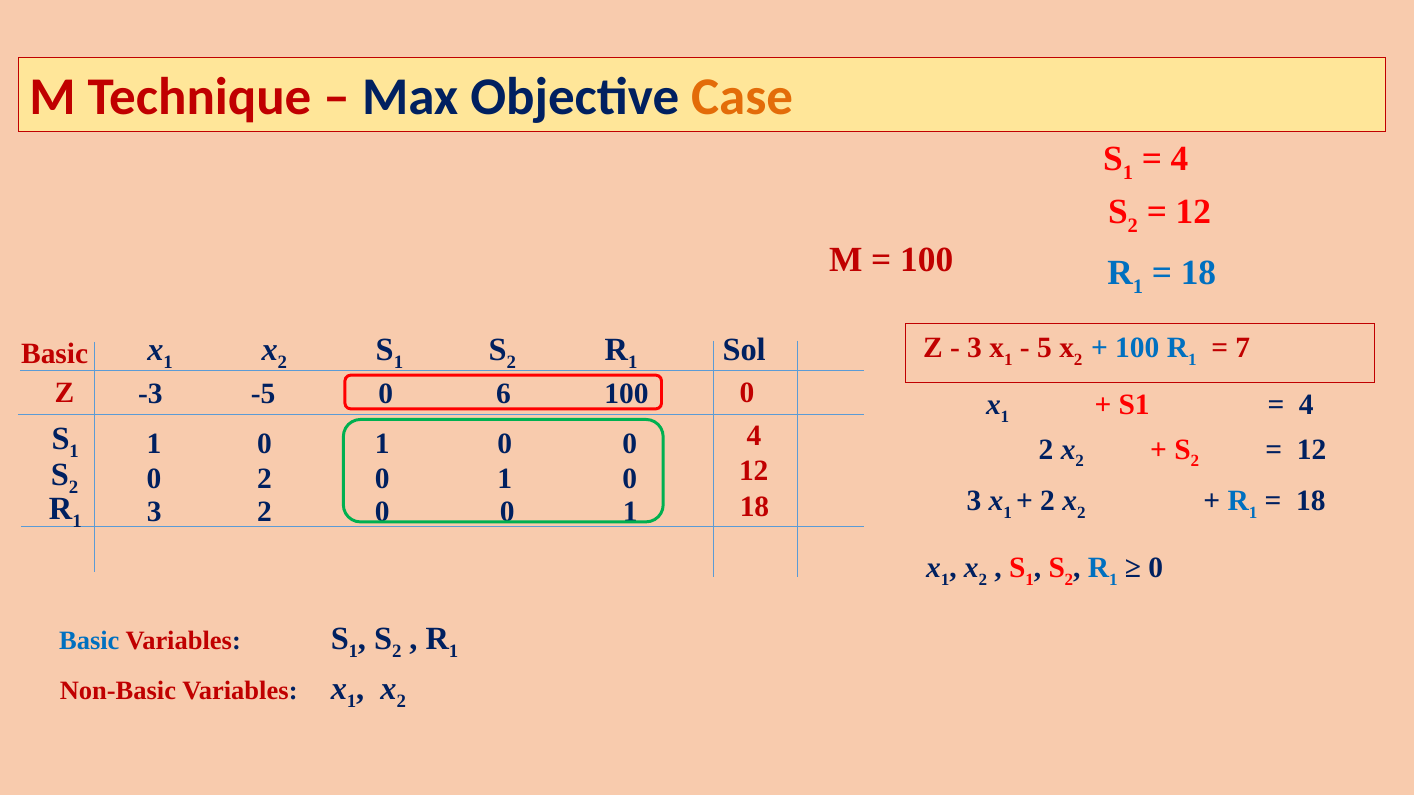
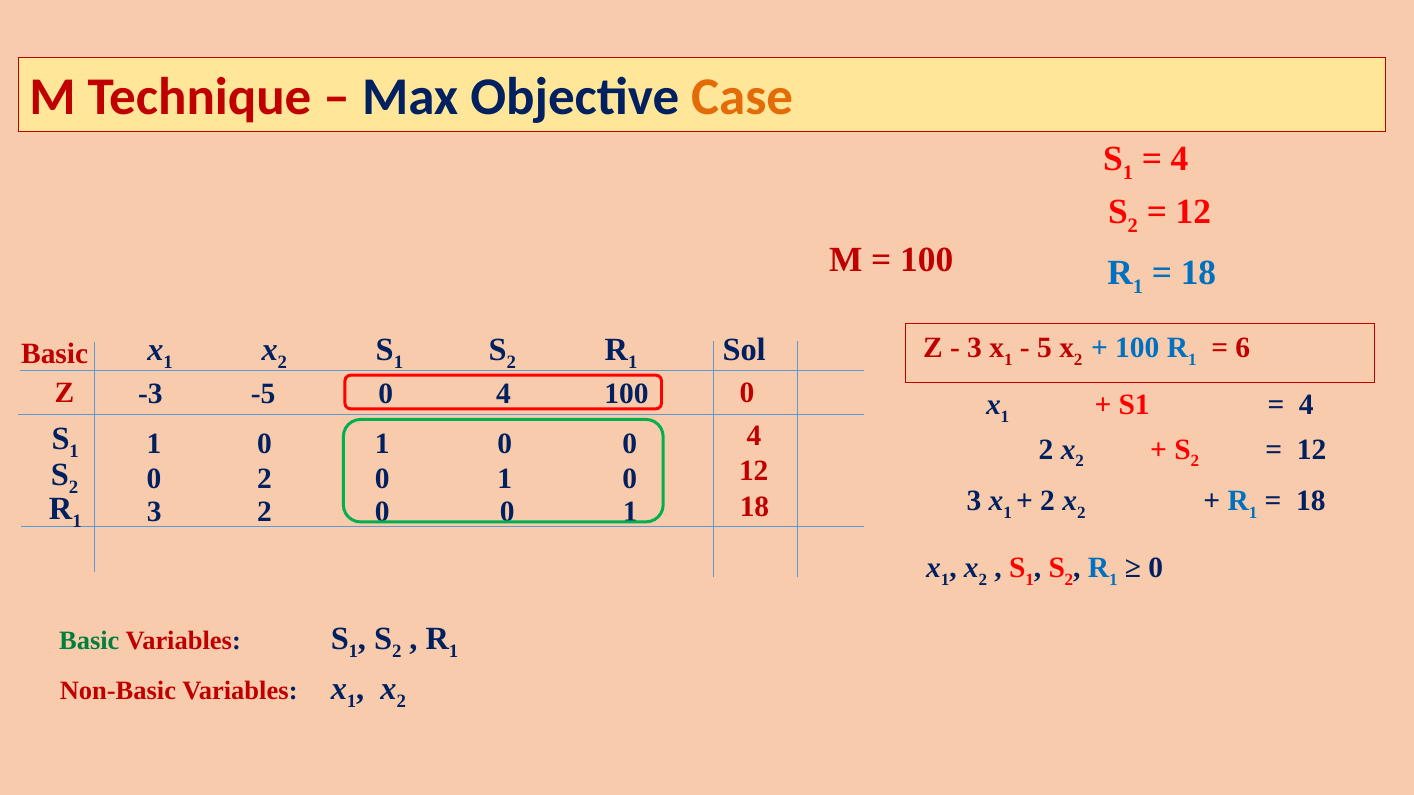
7: 7 -> 6 (1243, 348)
0 6: 6 -> 4 (503, 394)
Basic colour: blue -> green (89, 641)
